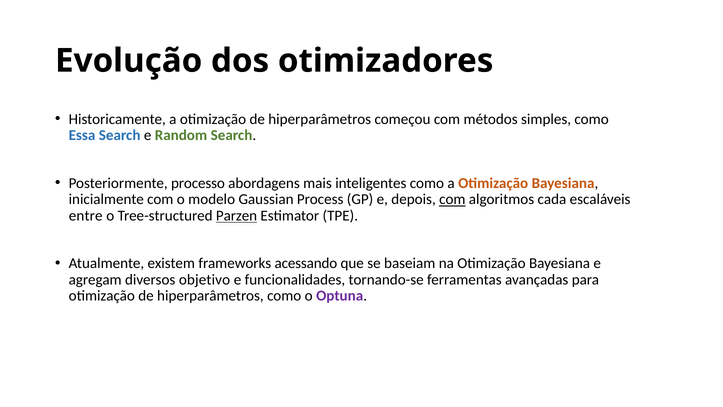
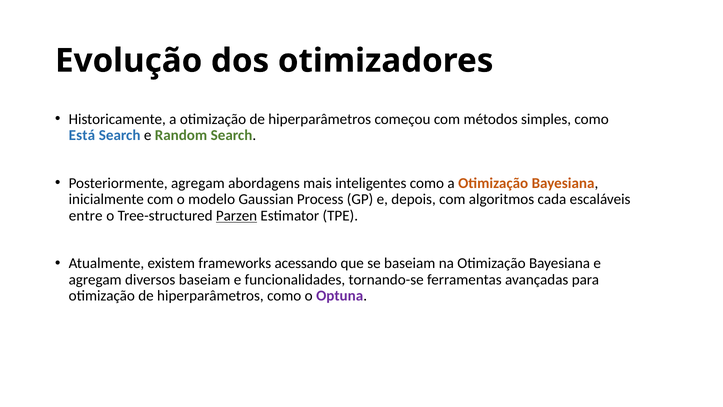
Essa: Essa -> Está (82, 135)
Posteriormente processo: processo -> agregam (198, 183)
com underline: present -> none (452, 199)
diversos objetivo: objetivo -> baseiam (205, 279)
